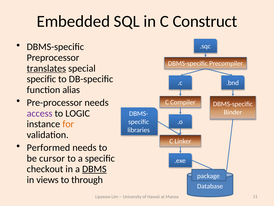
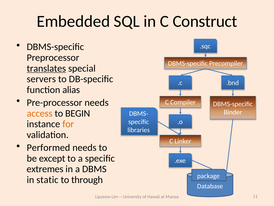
specific: specific -> servers (41, 79)
access colour: purple -> orange (40, 113)
LOGIC: LOGIC -> BEGIN (78, 113)
cursor: cursor -> except (52, 158)
checkout: checkout -> extremes (45, 169)
DBMS underline: present -> none (94, 169)
views: views -> static (47, 179)
